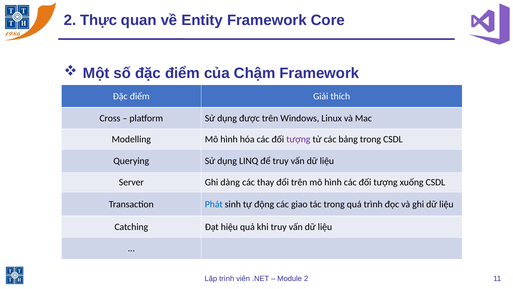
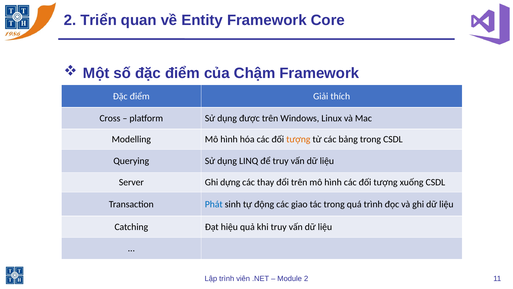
Thực: Thực -> Triển (99, 20)
tượng colour: purple -> orange (298, 139)
dàng: dàng -> dựng (230, 182)
